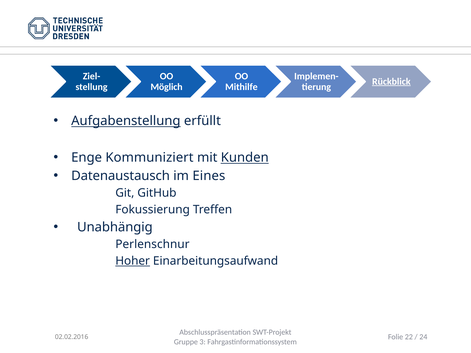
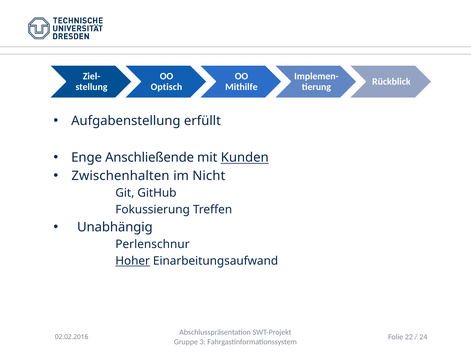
Rückblick underline: present -> none (391, 82)
Möglich: Möglich -> Optisch (166, 87)
Aufgabenstellung underline: present -> none (126, 121)
Kommuniziert: Kommuniziert -> Anschließende (150, 158)
Datenaustausch: Datenaustausch -> Zwischenhalten (120, 176)
Eines: Eines -> Nicht (209, 176)
